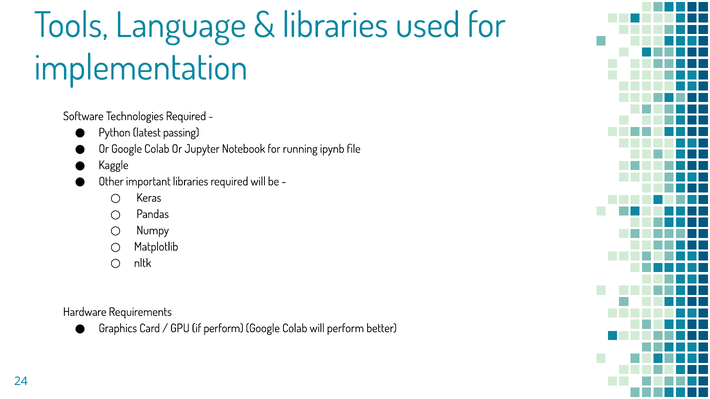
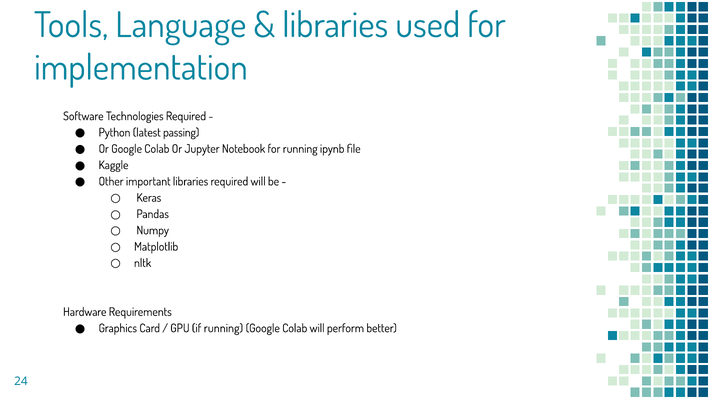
if perform: perform -> running (223, 329)
